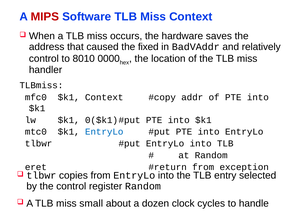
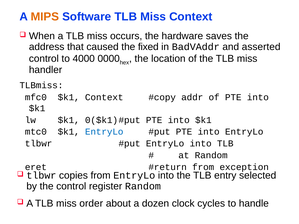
MIPS colour: red -> orange (45, 17)
relatively: relatively -> asserted (261, 47)
8010: 8010 -> 4000 (84, 59)
small: small -> order (91, 204)
